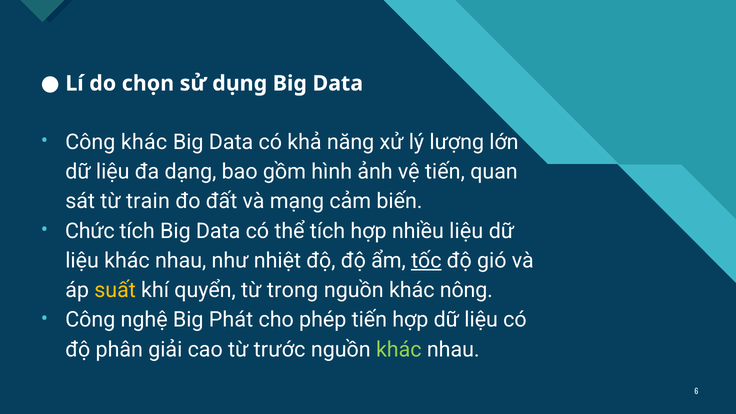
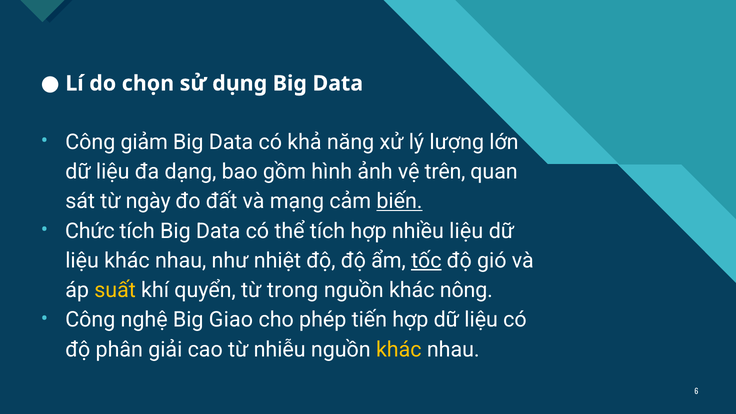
Công khác: khác -> giảm (144, 142)
vệ tiến: tiến -> trên (445, 172)
train: train -> ngày (148, 201)
biến underline: none -> present (399, 201)
Phát: Phát -> Giao (231, 320)
trước: trước -> nhiễu (280, 349)
khác colour: light green -> yellow (399, 349)
